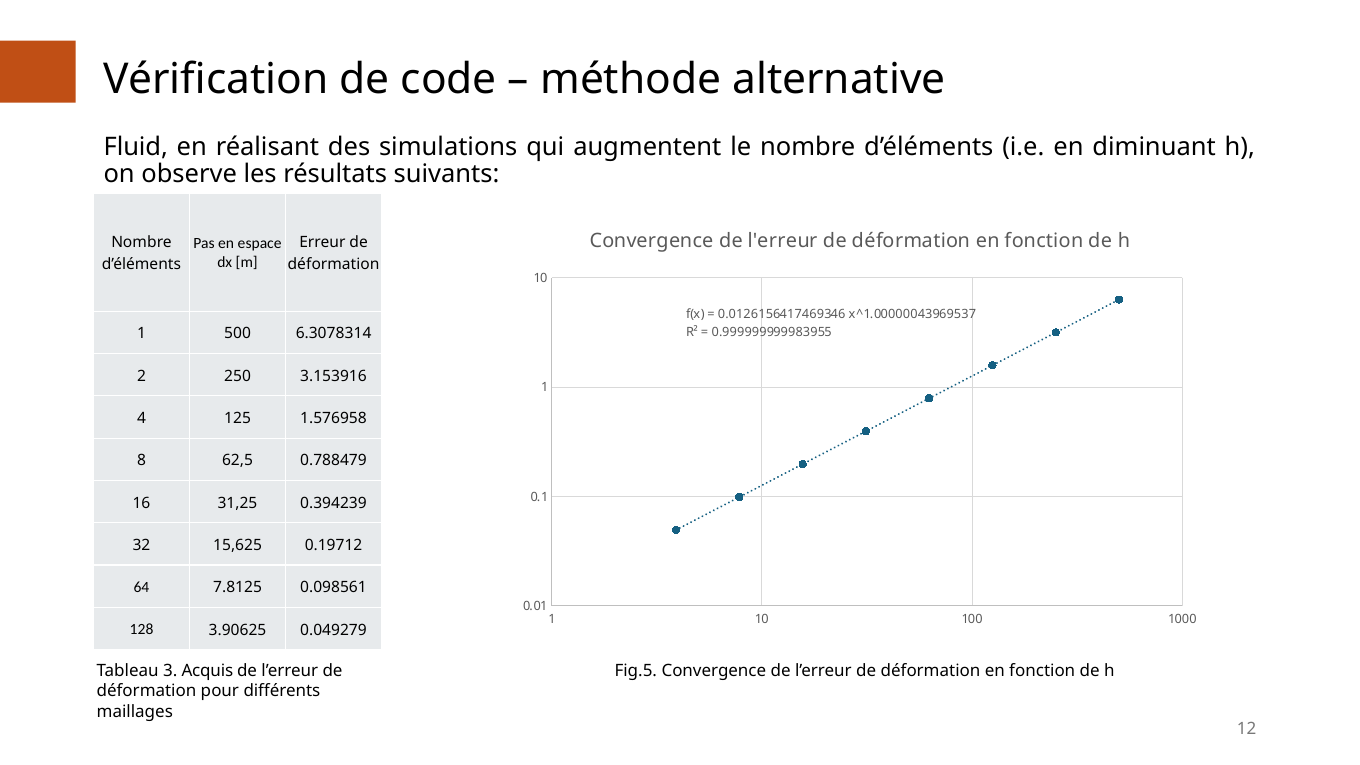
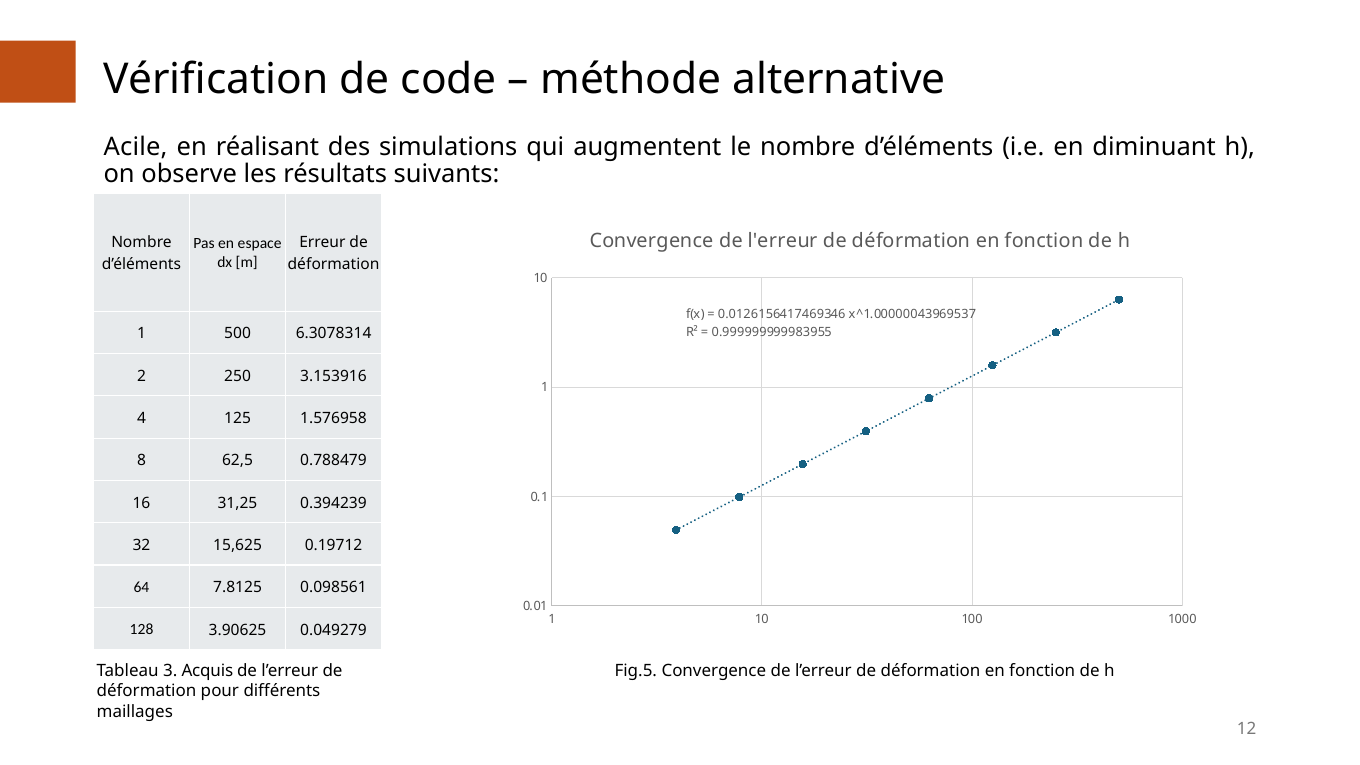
Fluid: Fluid -> Acile (136, 147)
